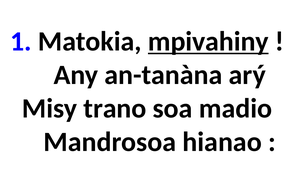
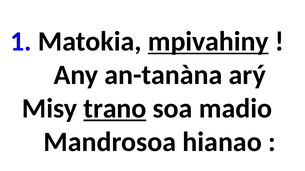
trano underline: none -> present (115, 109)
